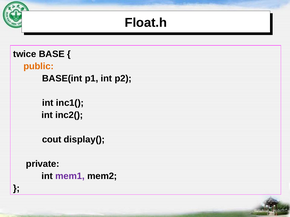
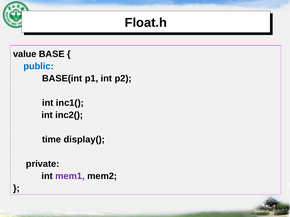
twice: twice -> value (25, 54)
public colour: orange -> blue (39, 66)
cout: cout -> time (52, 140)
